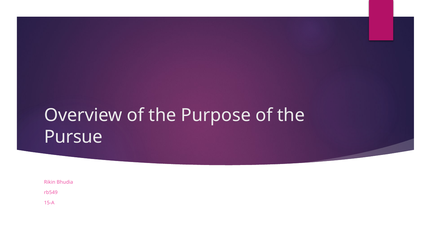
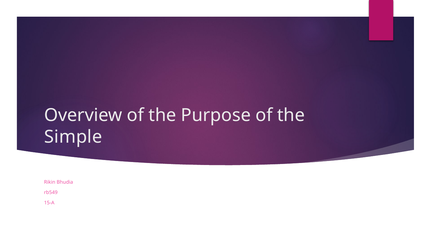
Pursue: Pursue -> Simple (73, 137)
